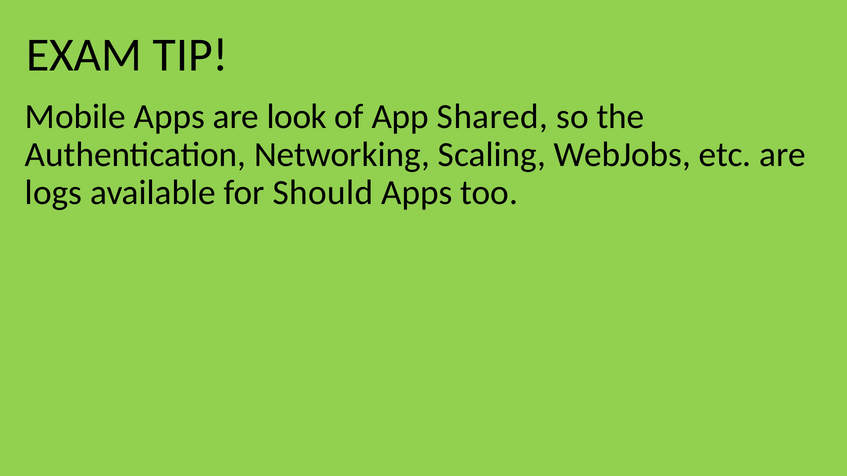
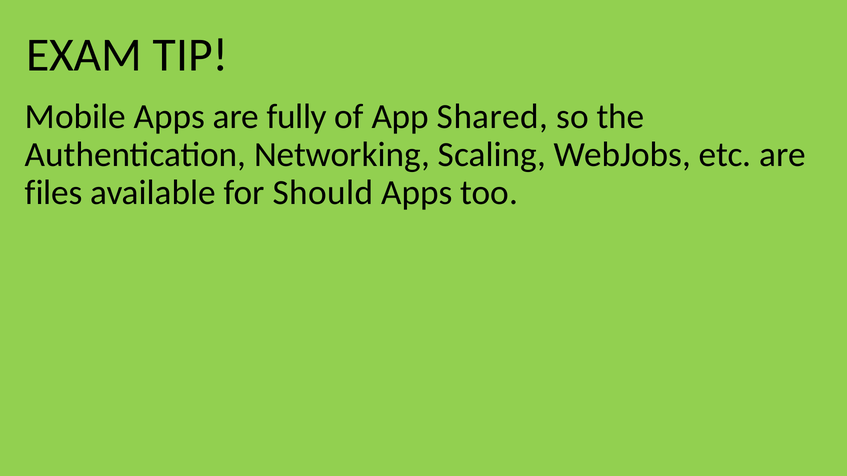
look: look -> fully (297, 117)
logs: logs -> files (54, 193)
